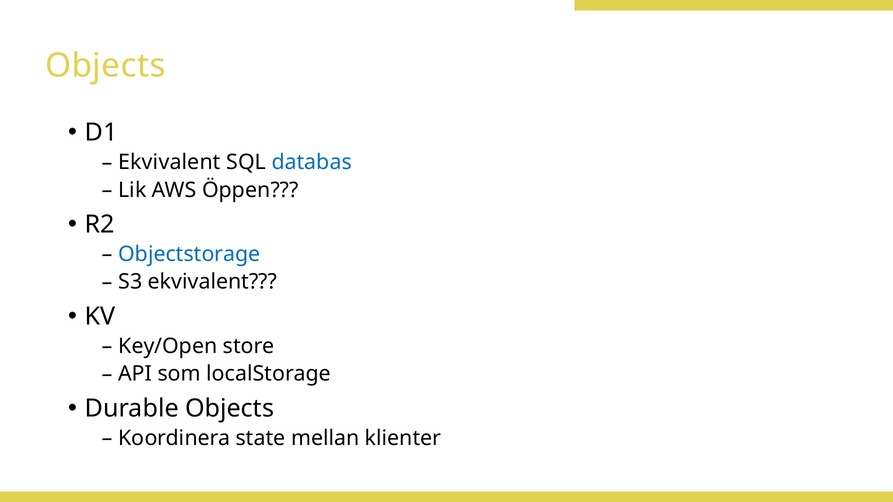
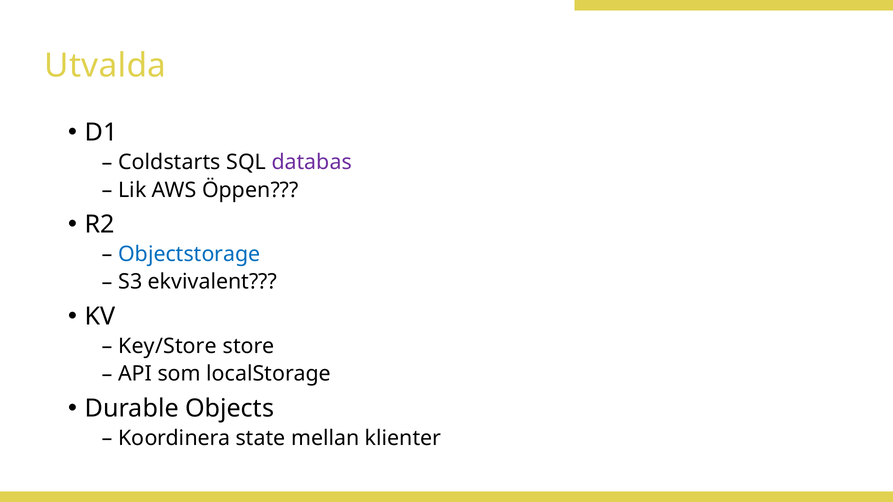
Objects: Objects -> Utvalda (105, 66)
Ekvivalent: Ekvivalent -> Coldstarts (170, 162)
databas colour: blue -> purple (312, 162)
Key/Open: Key/Open -> Key/Store (168, 346)
